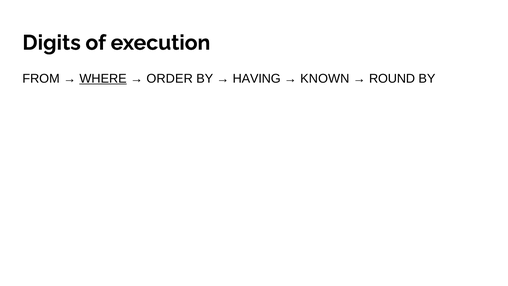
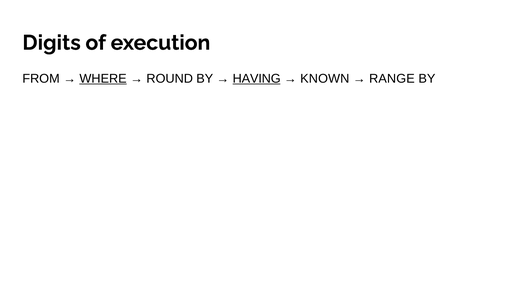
ORDER: ORDER -> ROUND (170, 79)
HAVING underline: none -> present (257, 79)
ROUND: ROUND -> RANGE (392, 79)
